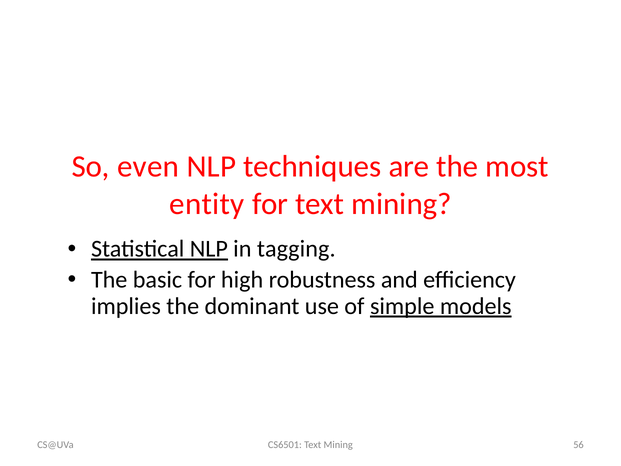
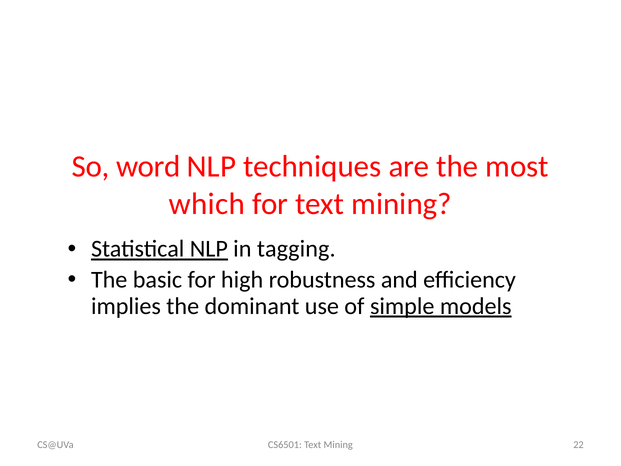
even: even -> word (148, 166)
entity: entity -> which (207, 204)
56: 56 -> 22 (578, 445)
